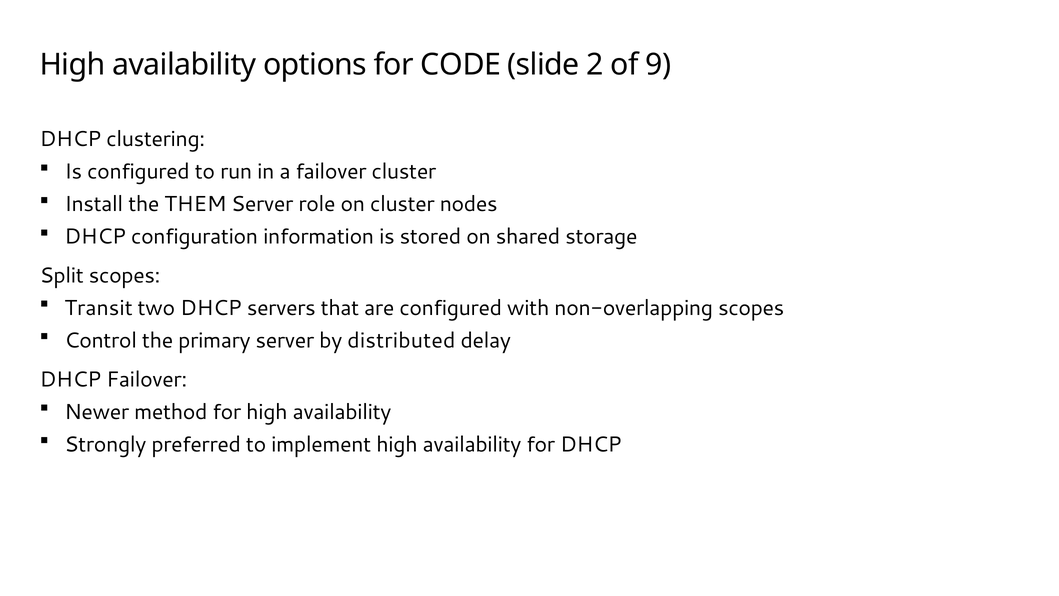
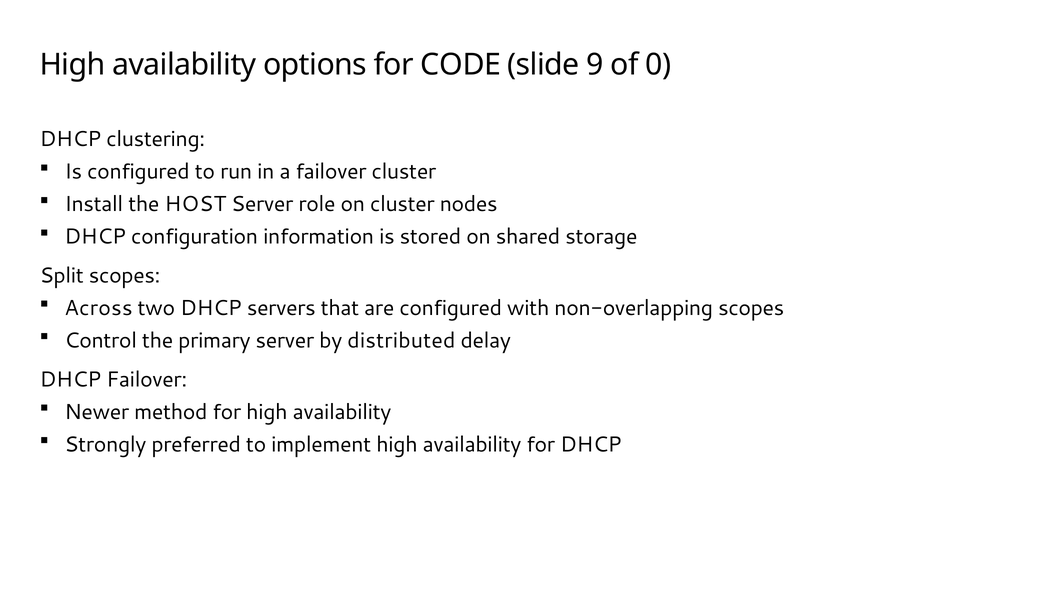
2: 2 -> 9 (595, 64)
9: 9 -> 0 (658, 64)
THEM: THEM -> HOST (195, 204)
Transit: Transit -> Across (98, 308)
